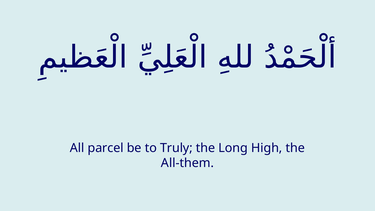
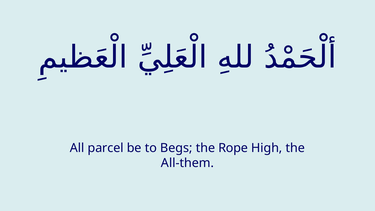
Truly: Truly -> Begs (176, 148)
Long: Long -> Rope (233, 148)
